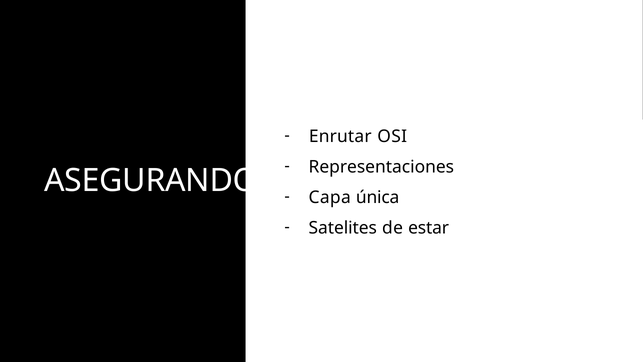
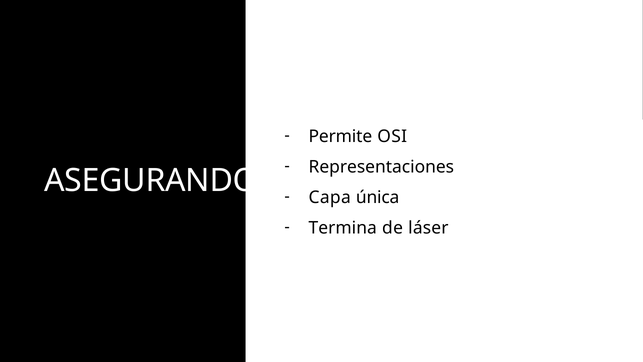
Enrutar: Enrutar -> Permite (340, 136)
Satelites: Satelites -> Termina (343, 228)
estar: estar -> láser (428, 228)
